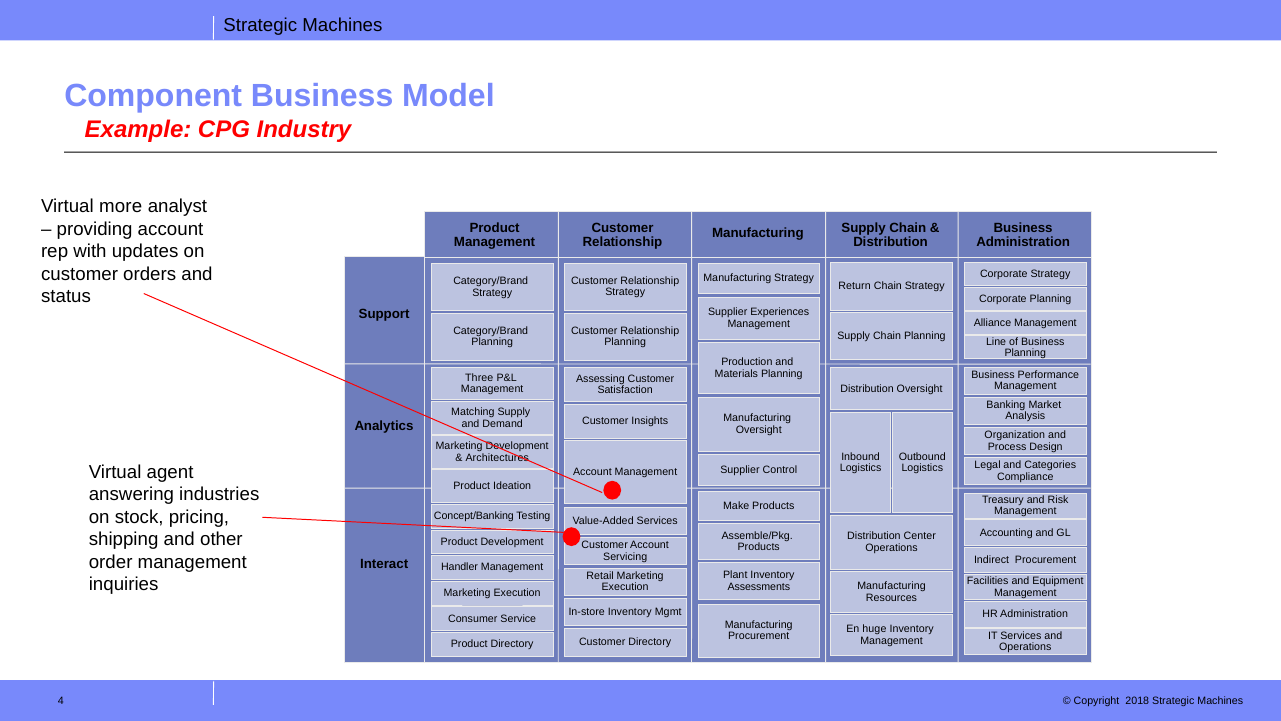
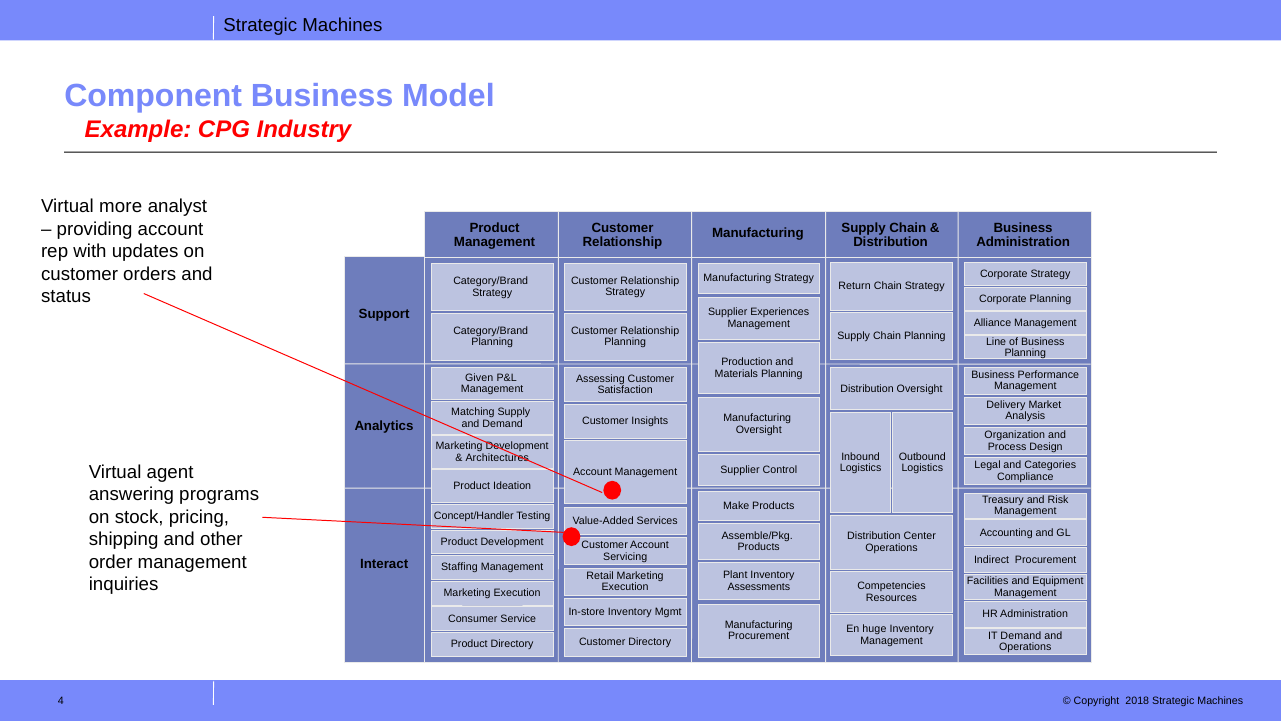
Three: Three -> Given (479, 378)
Banking: Banking -> Delivery (1006, 405)
industries: industries -> programs (219, 494)
Concept/Banking: Concept/Banking -> Concept/Handler (474, 516)
Handler: Handler -> Staffing (459, 567)
Manufacturing: Manufacturing -> Competencies (892, 586)
IT Services: Services -> Demand (1021, 635)
